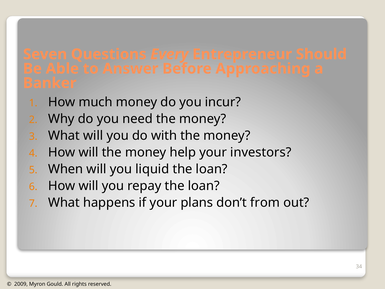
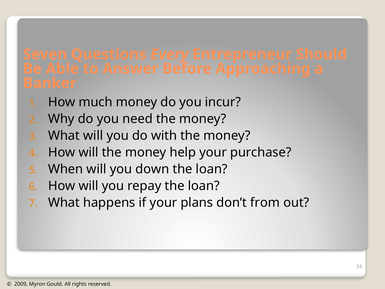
investors: investors -> purchase (261, 152)
liquid: liquid -> down (152, 169)
